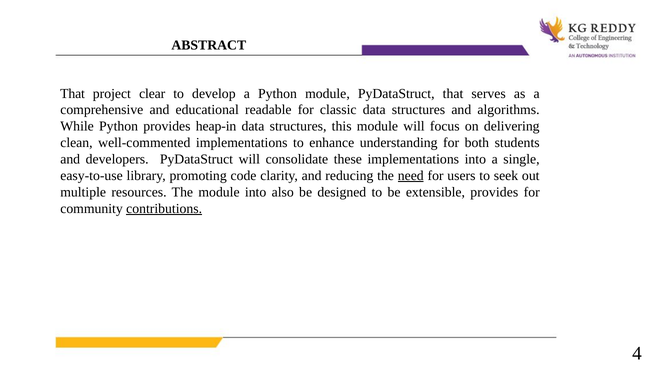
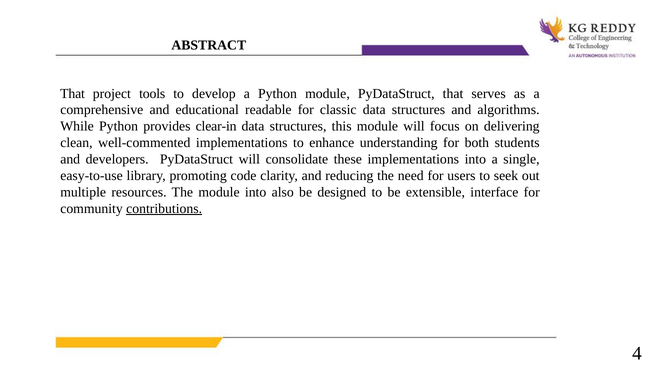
clear: clear -> tools (152, 94)
heap-in: heap-in -> clear-in (216, 126)
need underline: present -> none (411, 176)
extensible provides: provides -> interface (494, 192)
